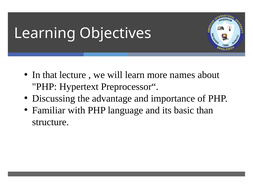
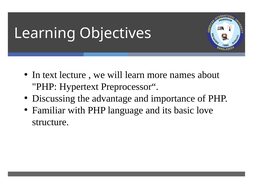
that: that -> text (50, 75)
than: than -> love (205, 111)
